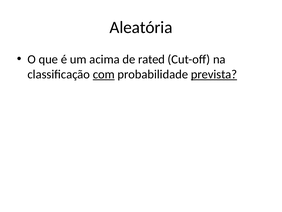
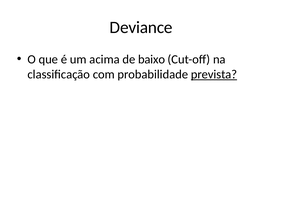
Aleatória: Aleatória -> Deviance (141, 27)
rated: rated -> baixo (152, 59)
com underline: present -> none (104, 74)
